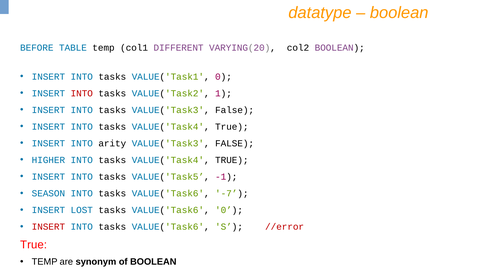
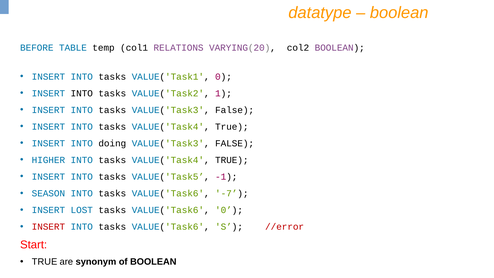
DIFFERENT: DIFFERENT -> RELATIONS (179, 48)
INTO colour: red -> black (82, 93)
arity: arity -> doing (112, 143)
True: True -> Start (34, 245)
TEMP: TEMP -> TRUE (45, 262)
